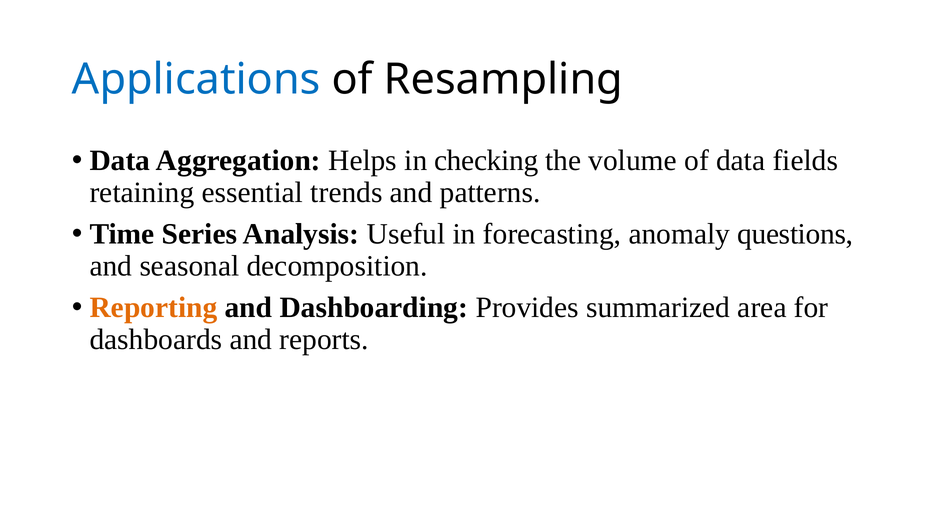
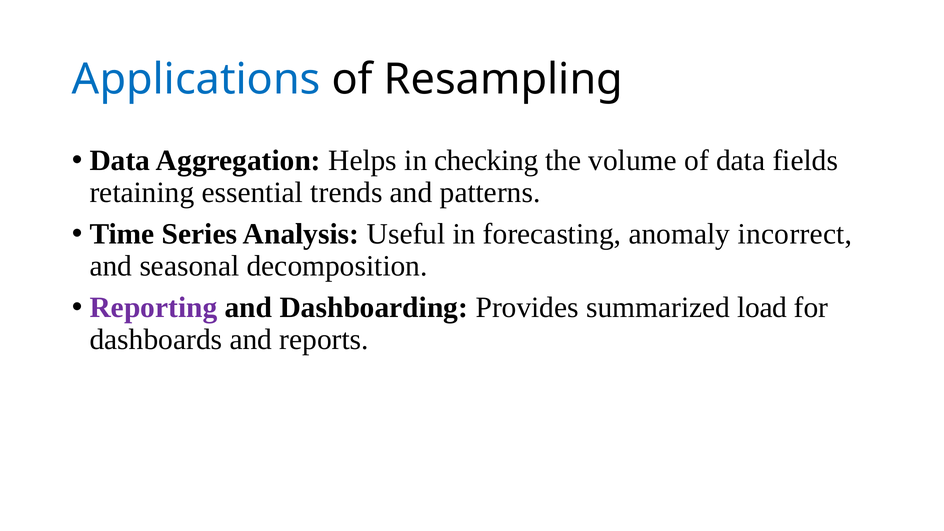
questions: questions -> incorrect (795, 234)
Reporting colour: orange -> purple (154, 308)
area: area -> load (762, 308)
